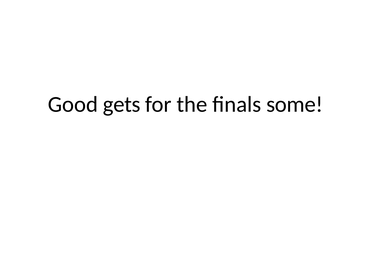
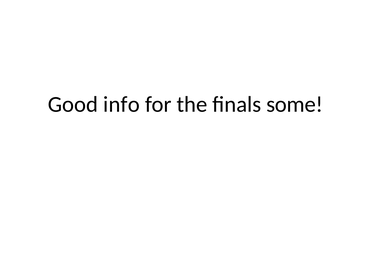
gets: gets -> info (121, 104)
